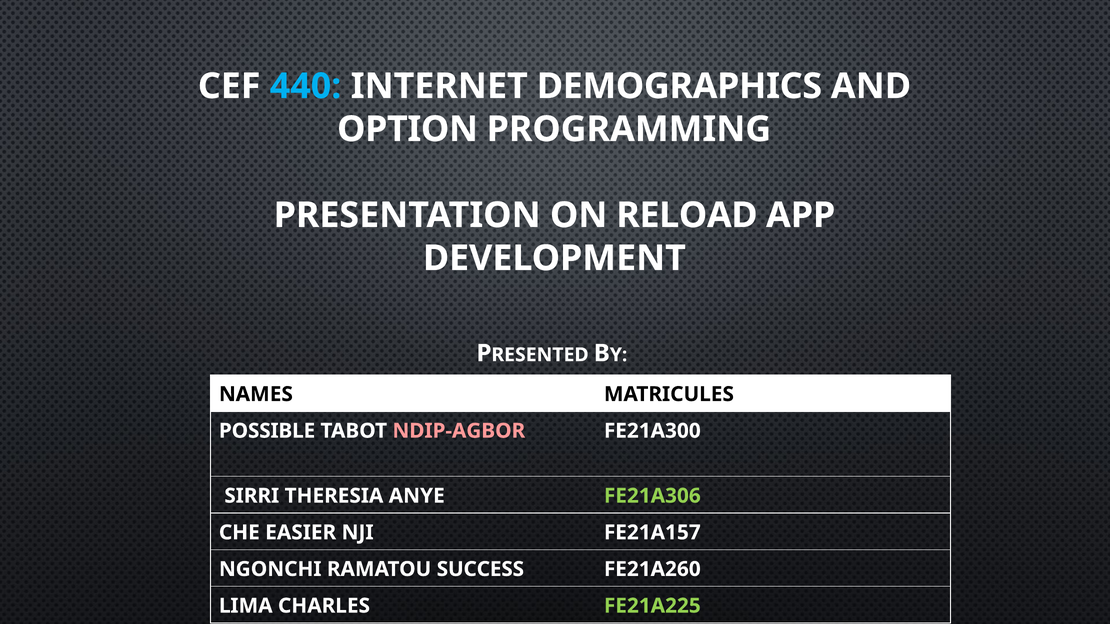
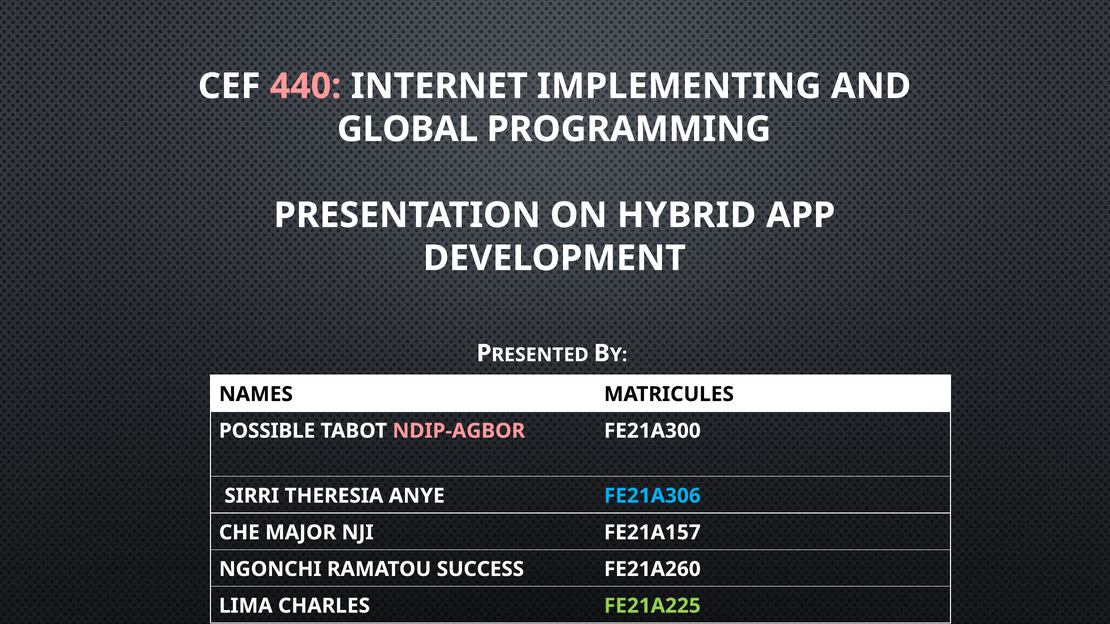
440 colour: light blue -> pink (306, 86)
DEMOGRAPHICS: DEMOGRAPHICS -> IMPLEMENTING (679, 86)
OPTION: OPTION -> GLOBAL (408, 129)
RELOAD: RELOAD -> HYBRID (687, 215)
FE21A306 colour: light green -> light blue (652, 496)
EASIER: EASIER -> MAJOR (301, 533)
